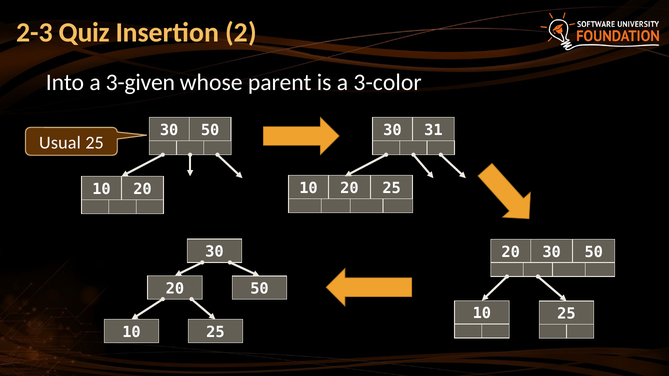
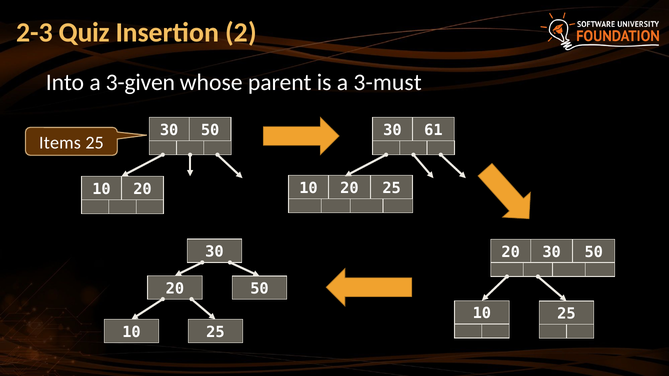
3-color: 3-color -> 3-must (388, 82)
31: 31 -> 61 (433, 130)
Usual: Usual -> Items (60, 143)
